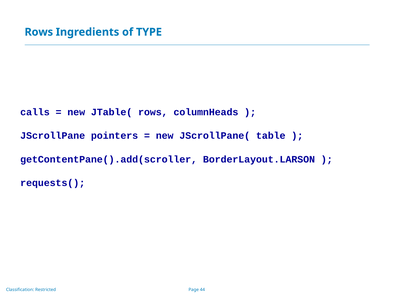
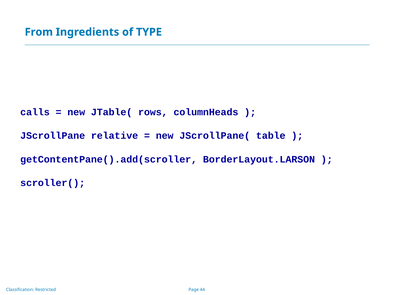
Rows: Rows -> From (39, 32)
pointers: pointers -> relative (115, 136)
requests(: requests( -> scroller( (53, 183)
